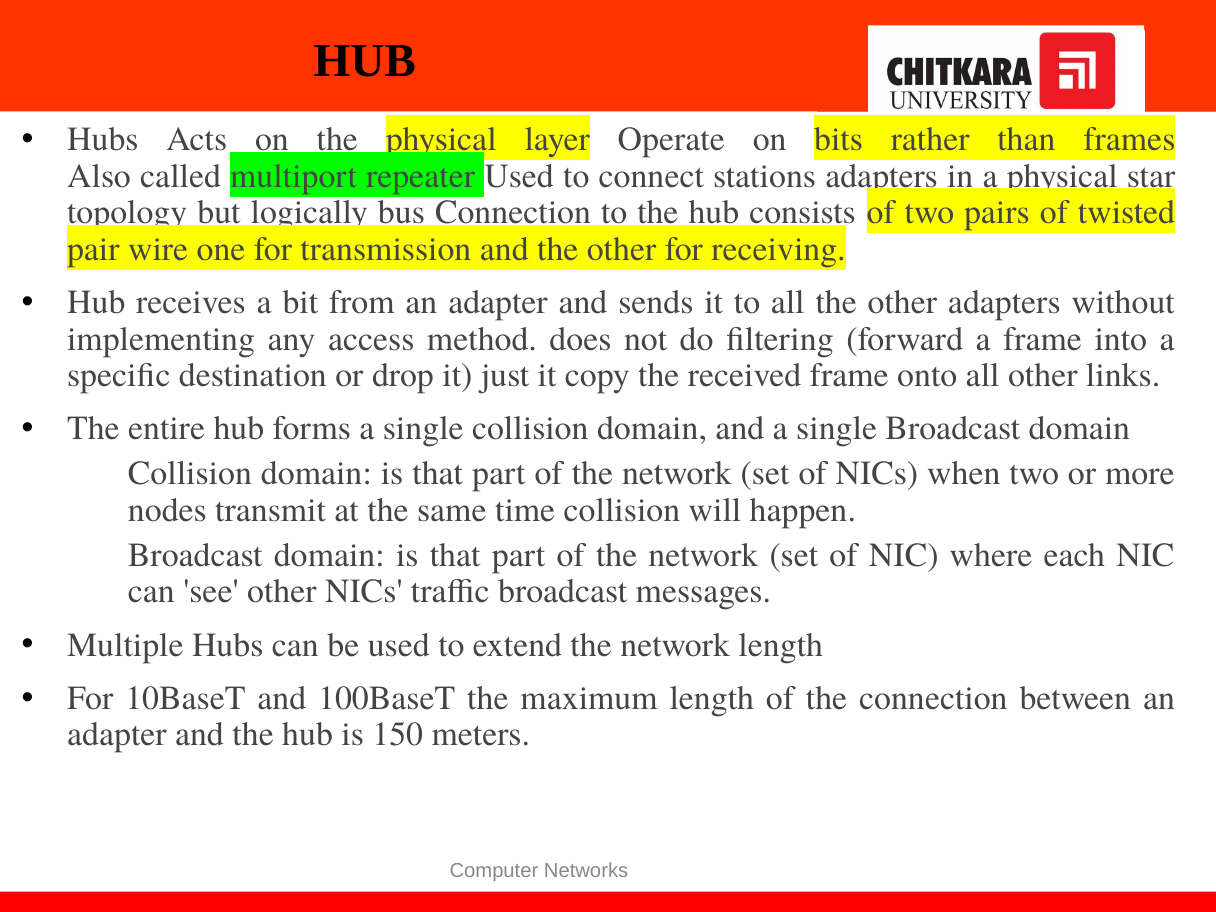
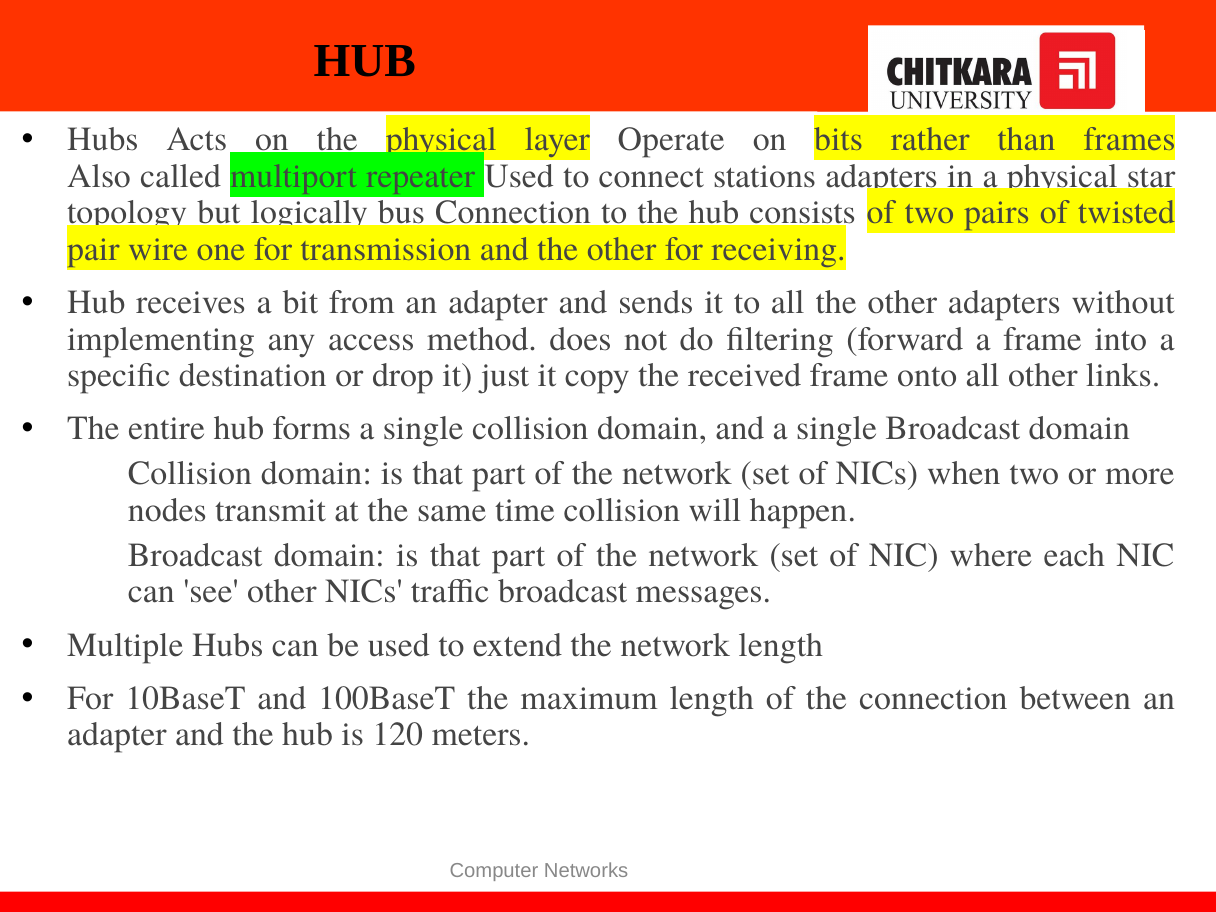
150: 150 -> 120 (398, 735)
